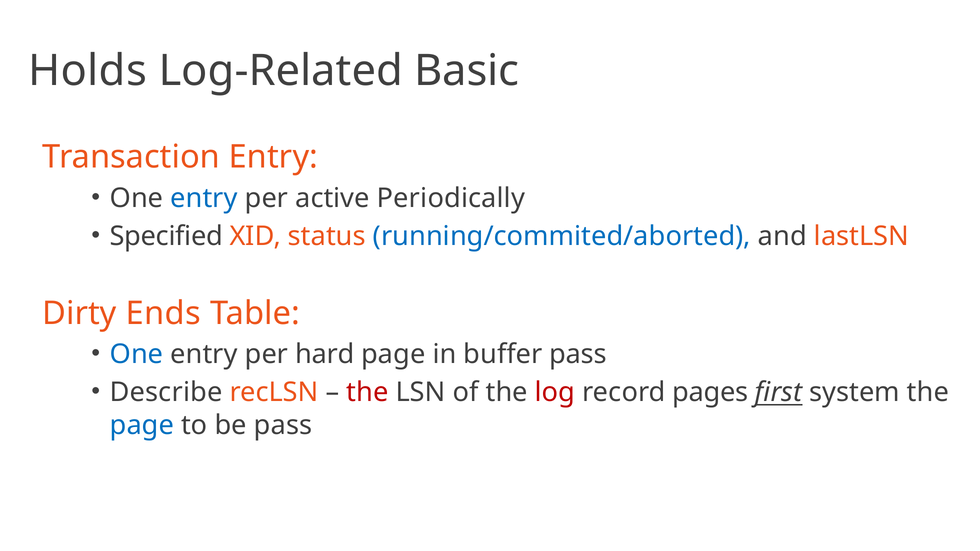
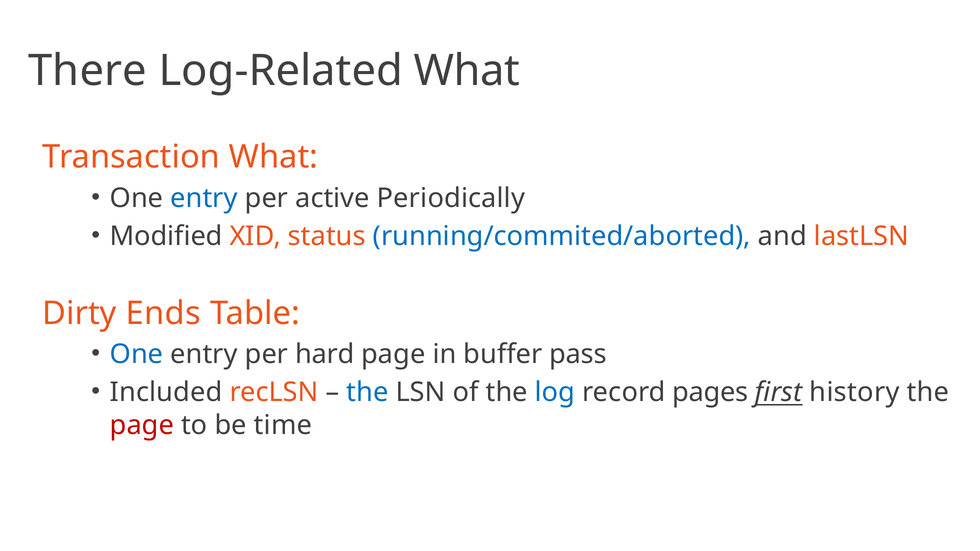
Holds: Holds -> There (88, 71)
Log-Related Basic: Basic -> What (467, 71)
Transaction Entry: Entry -> What (273, 157)
Specified: Specified -> Modified (166, 236)
Describe: Describe -> Included (166, 393)
the colour: red -> blue (367, 393)
log colour: red -> blue (555, 393)
system: system -> history (854, 393)
page colour: blue -> red (142, 425)
be pass: pass -> time (283, 425)
